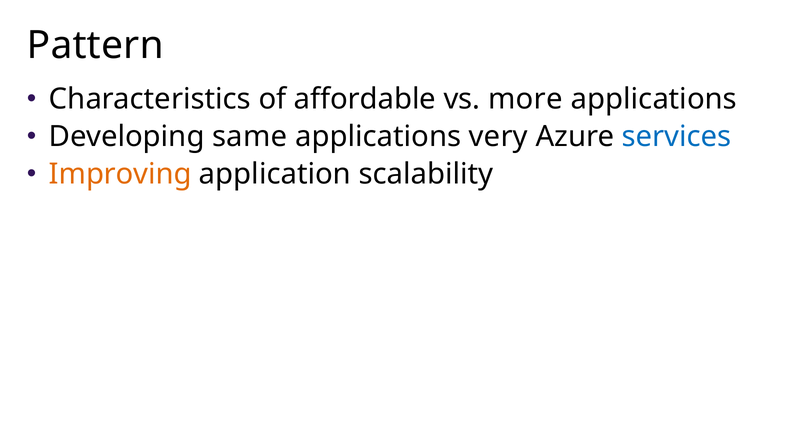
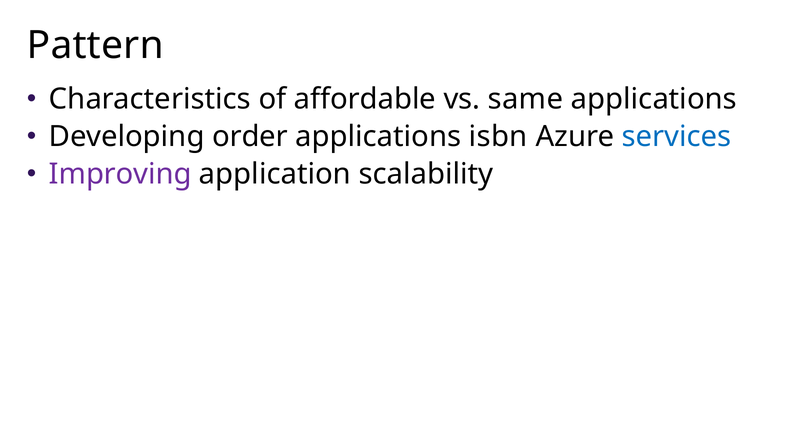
more: more -> same (525, 99)
same: same -> order (250, 137)
very: very -> isbn (498, 137)
Improving colour: orange -> purple (120, 174)
